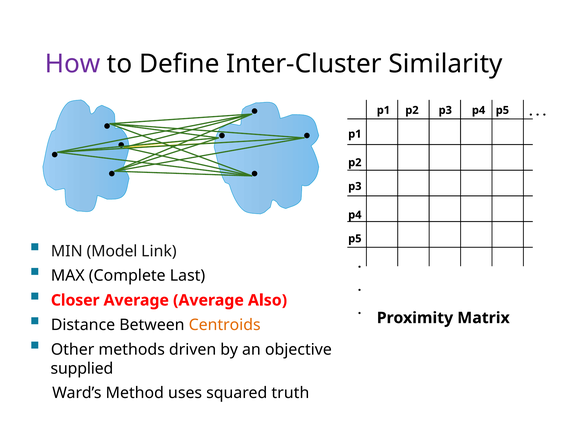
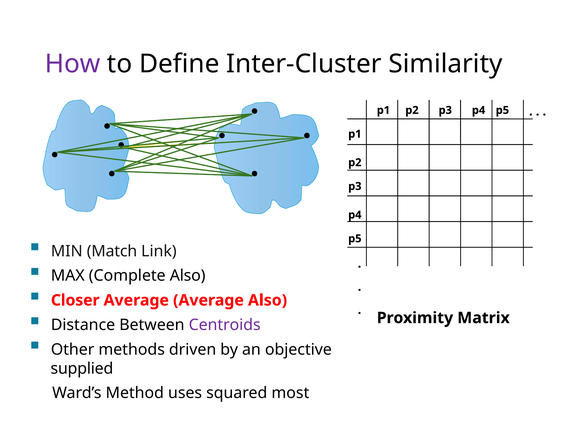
Model: Model -> Match (112, 251)
Complete Last: Last -> Also (188, 276)
Centroids colour: orange -> purple (225, 325)
truth: truth -> most (290, 393)
